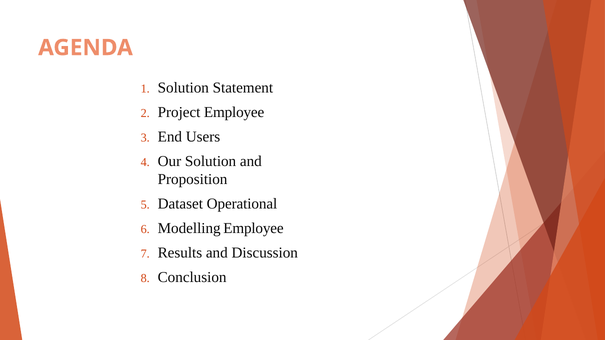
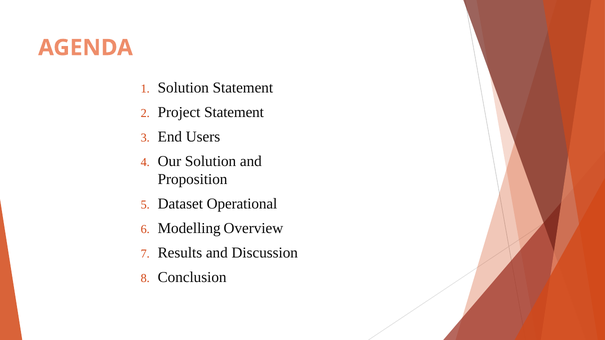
Project Employee: Employee -> Statement (234, 112)
Modelling Employee: Employee -> Overview (253, 228)
